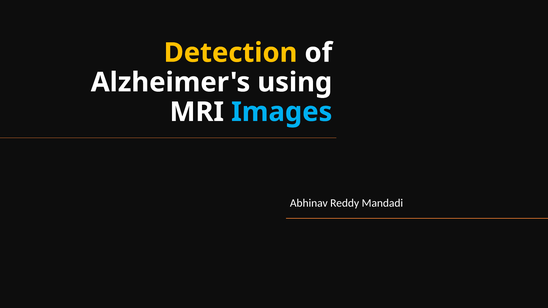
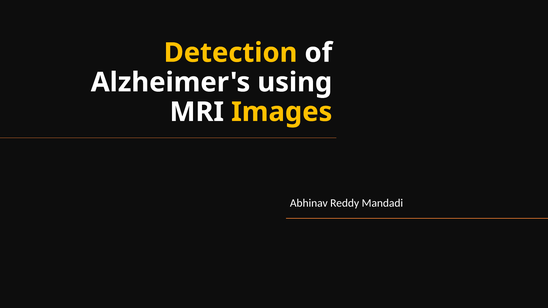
Images colour: light blue -> yellow (282, 112)
